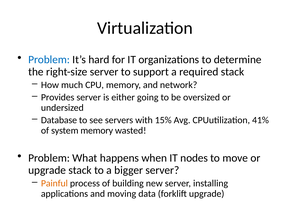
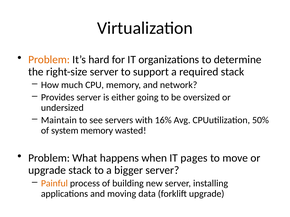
Problem colour: blue -> orange (49, 60)
Database: Database -> Maintain (59, 120)
15%: 15% -> 16% (163, 120)
41%: 41% -> 50% (260, 120)
nodes: nodes -> pages (194, 158)
